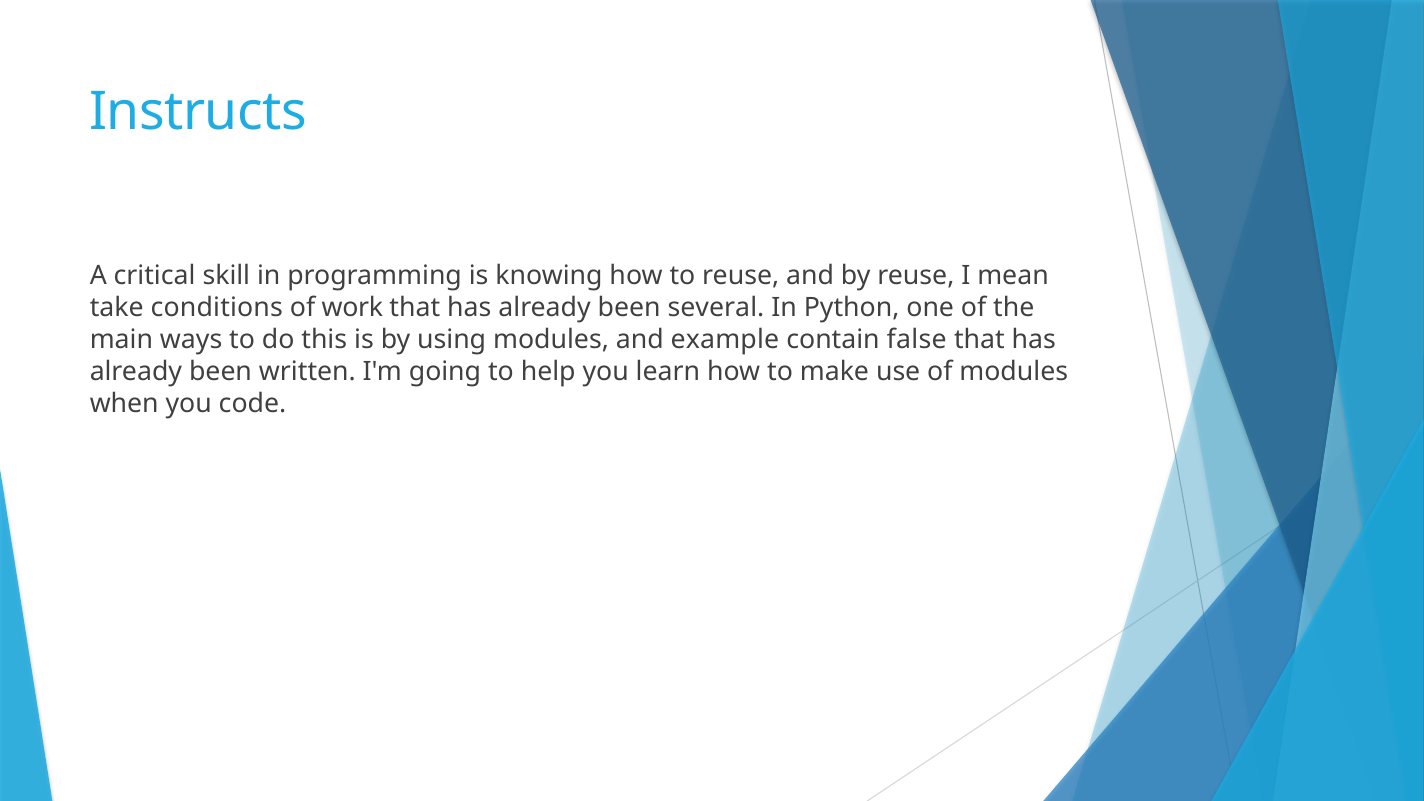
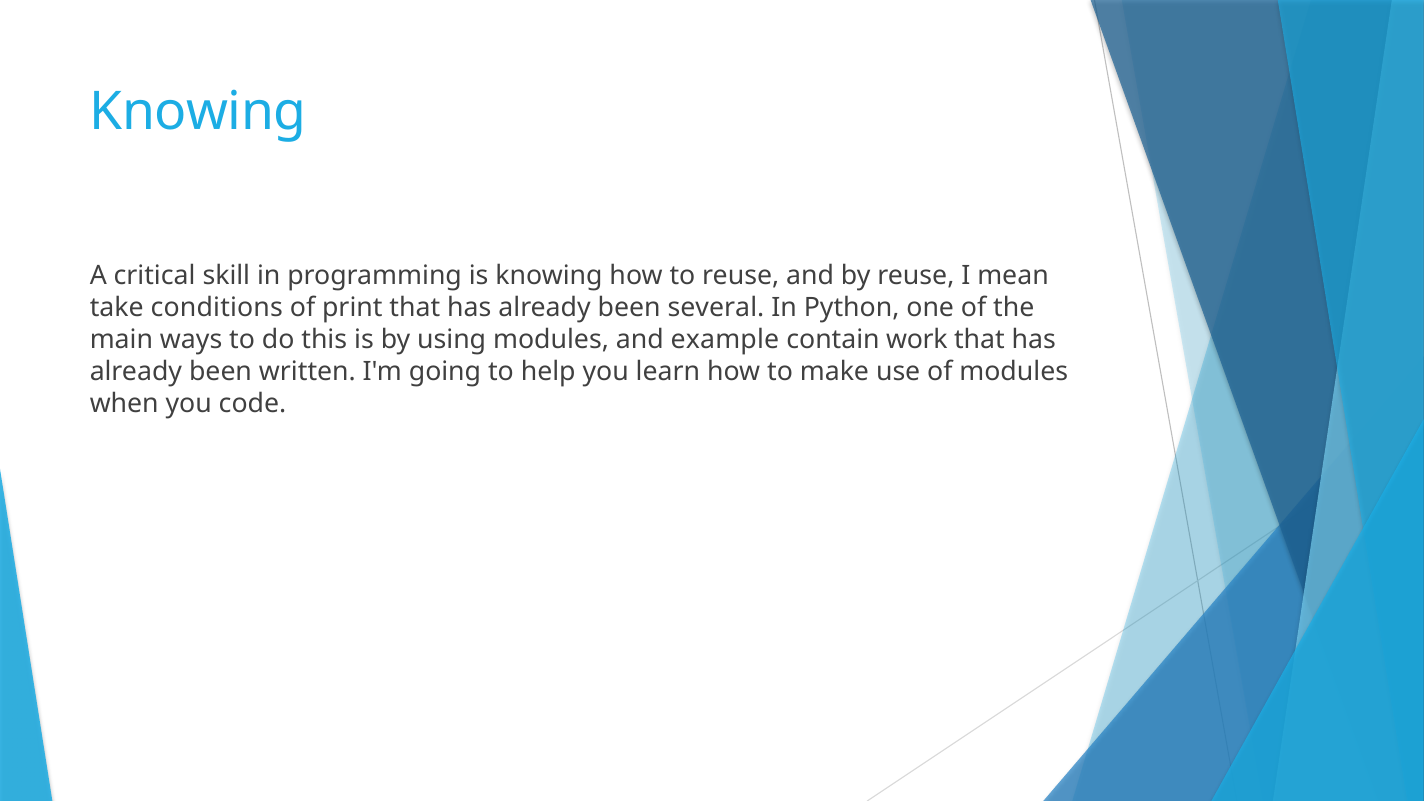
Instructs: Instructs -> Knowing (198, 112)
work: work -> print (352, 308)
false: false -> work (917, 340)
